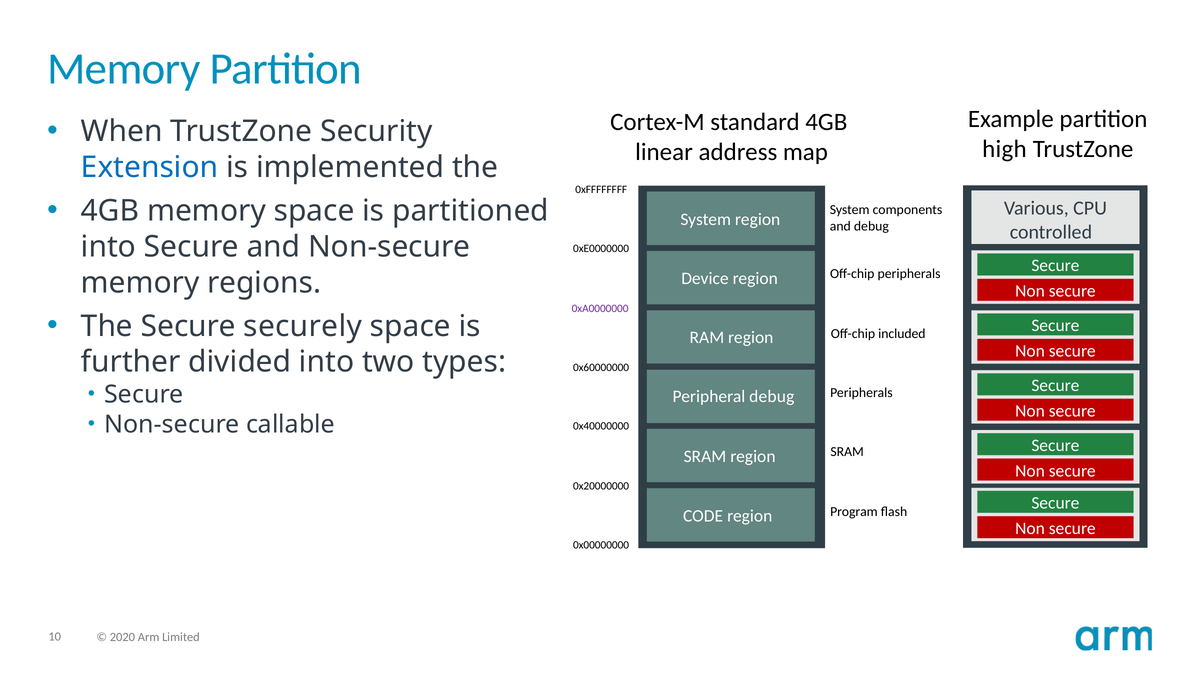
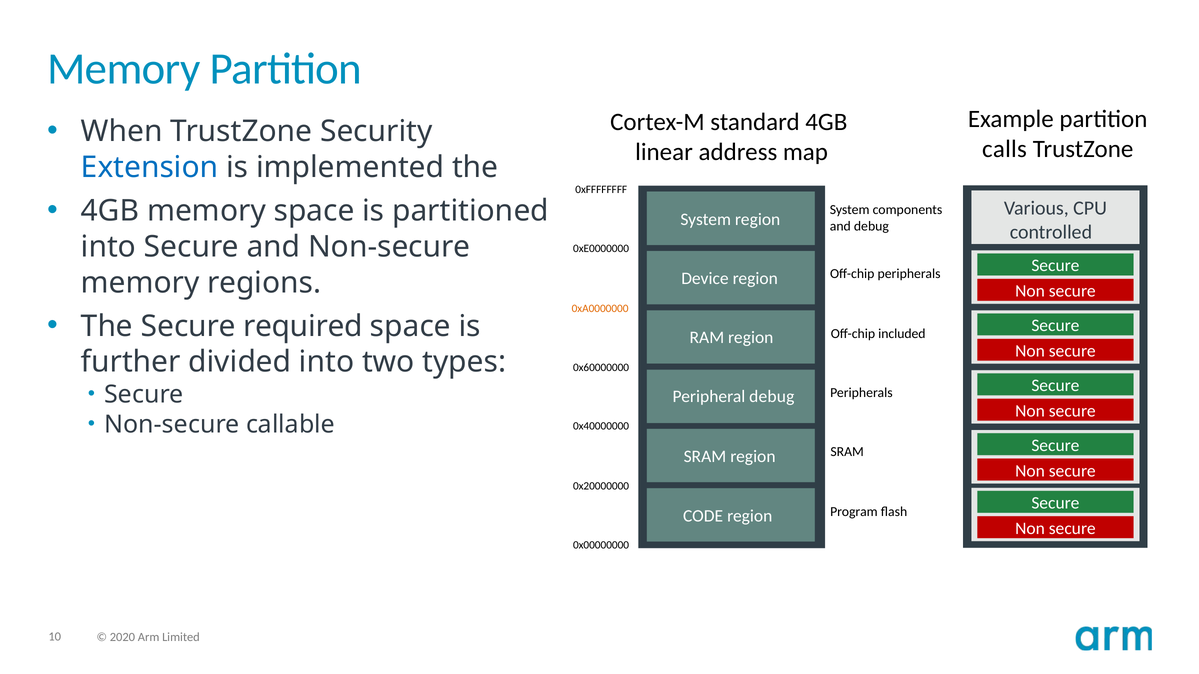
high: high -> calls (1004, 149)
0xA0000000 colour: purple -> orange (600, 309)
securely: securely -> required (303, 326)
